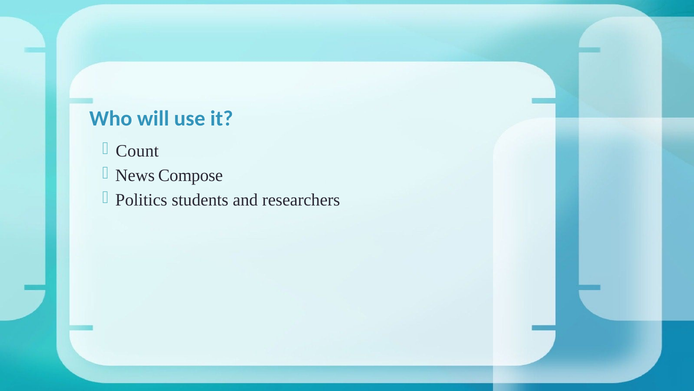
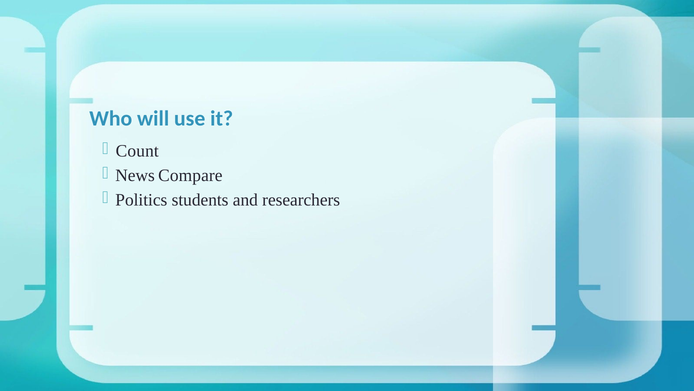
Compose: Compose -> Compare (190, 175)
